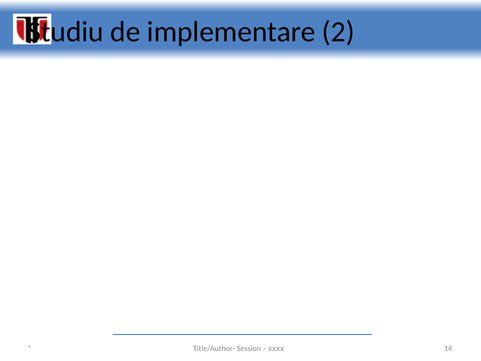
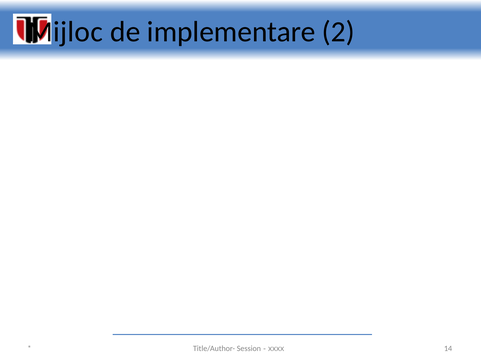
Studiu: Studiu -> Mijloc (65, 32)
